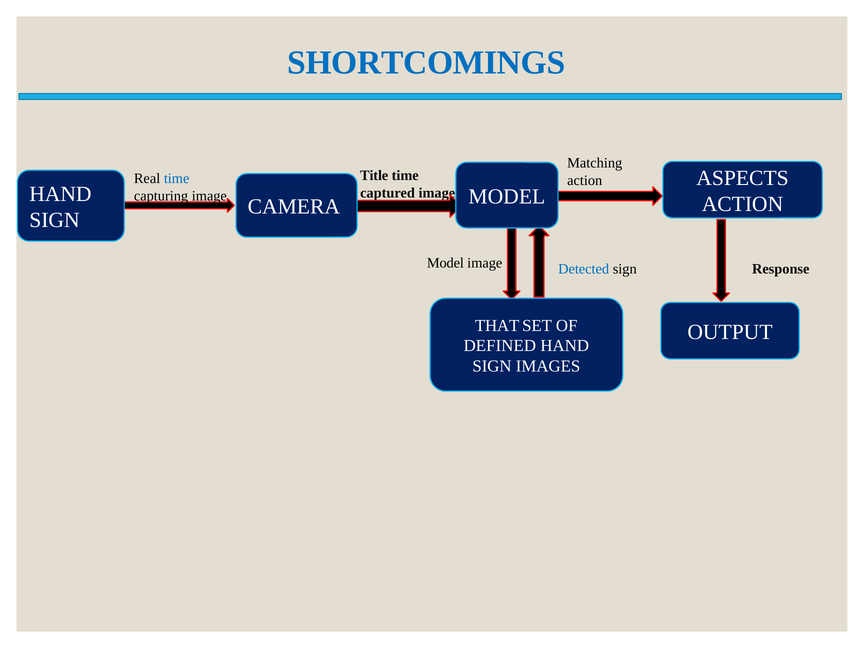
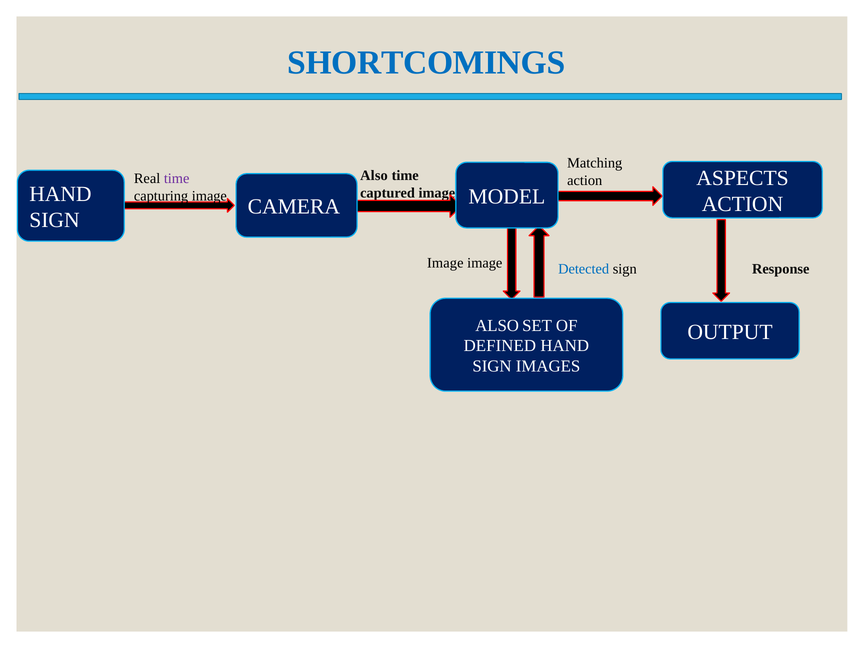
Title: Title -> Also (374, 176)
time colour: blue -> purple (177, 178)
Model: Model -> Image (445, 263)
THAT: THAT -> ALSO (497, 326)
